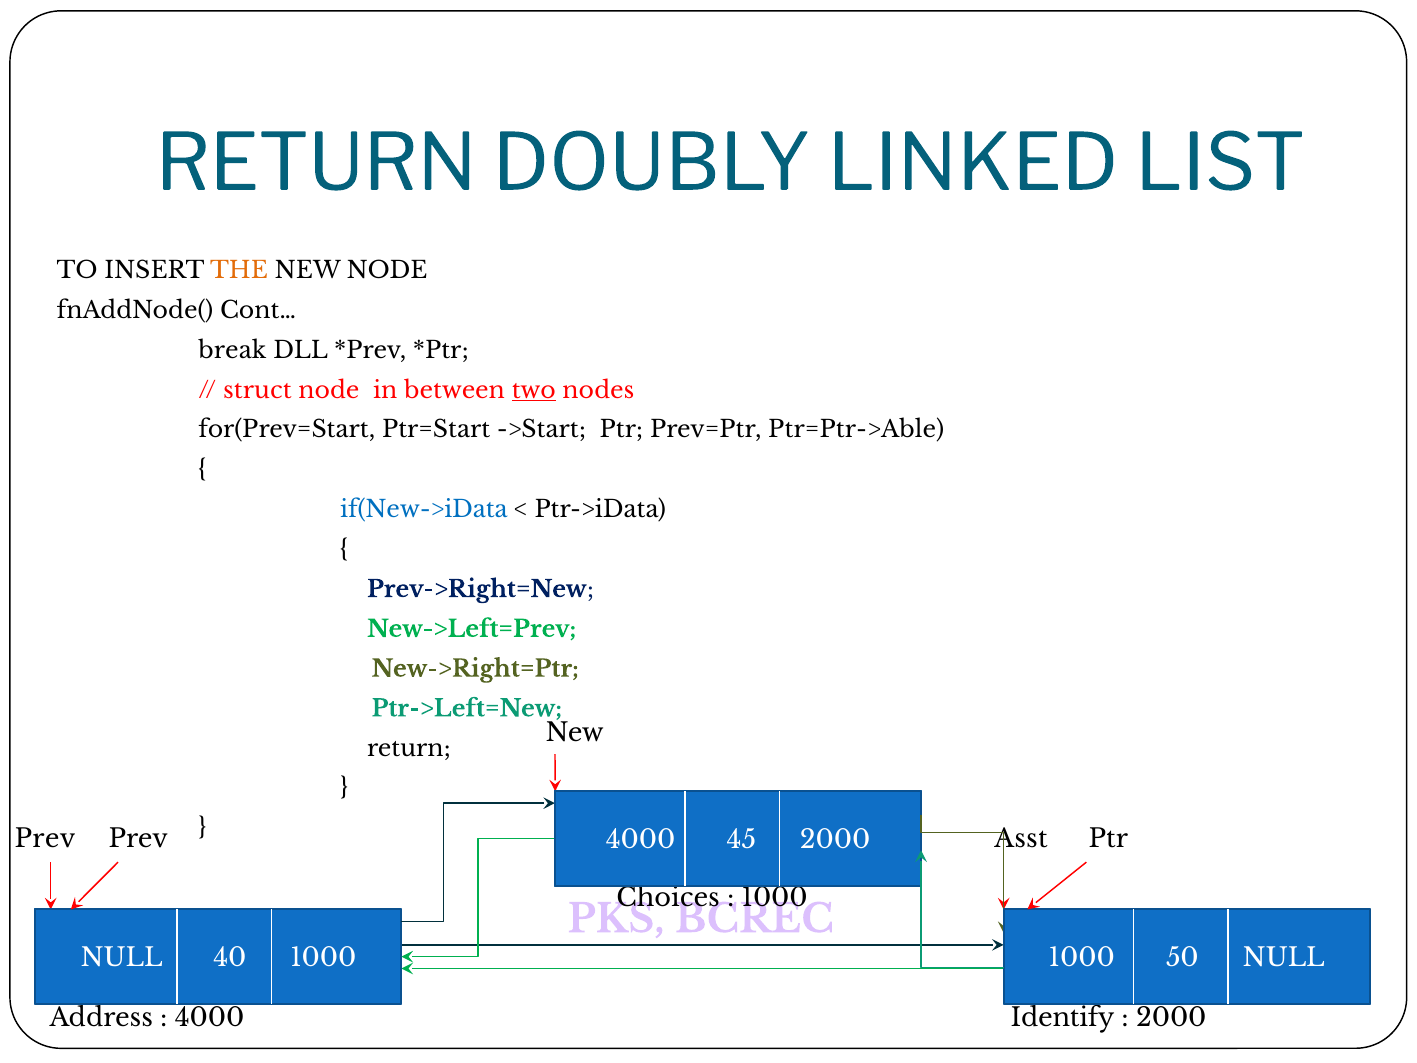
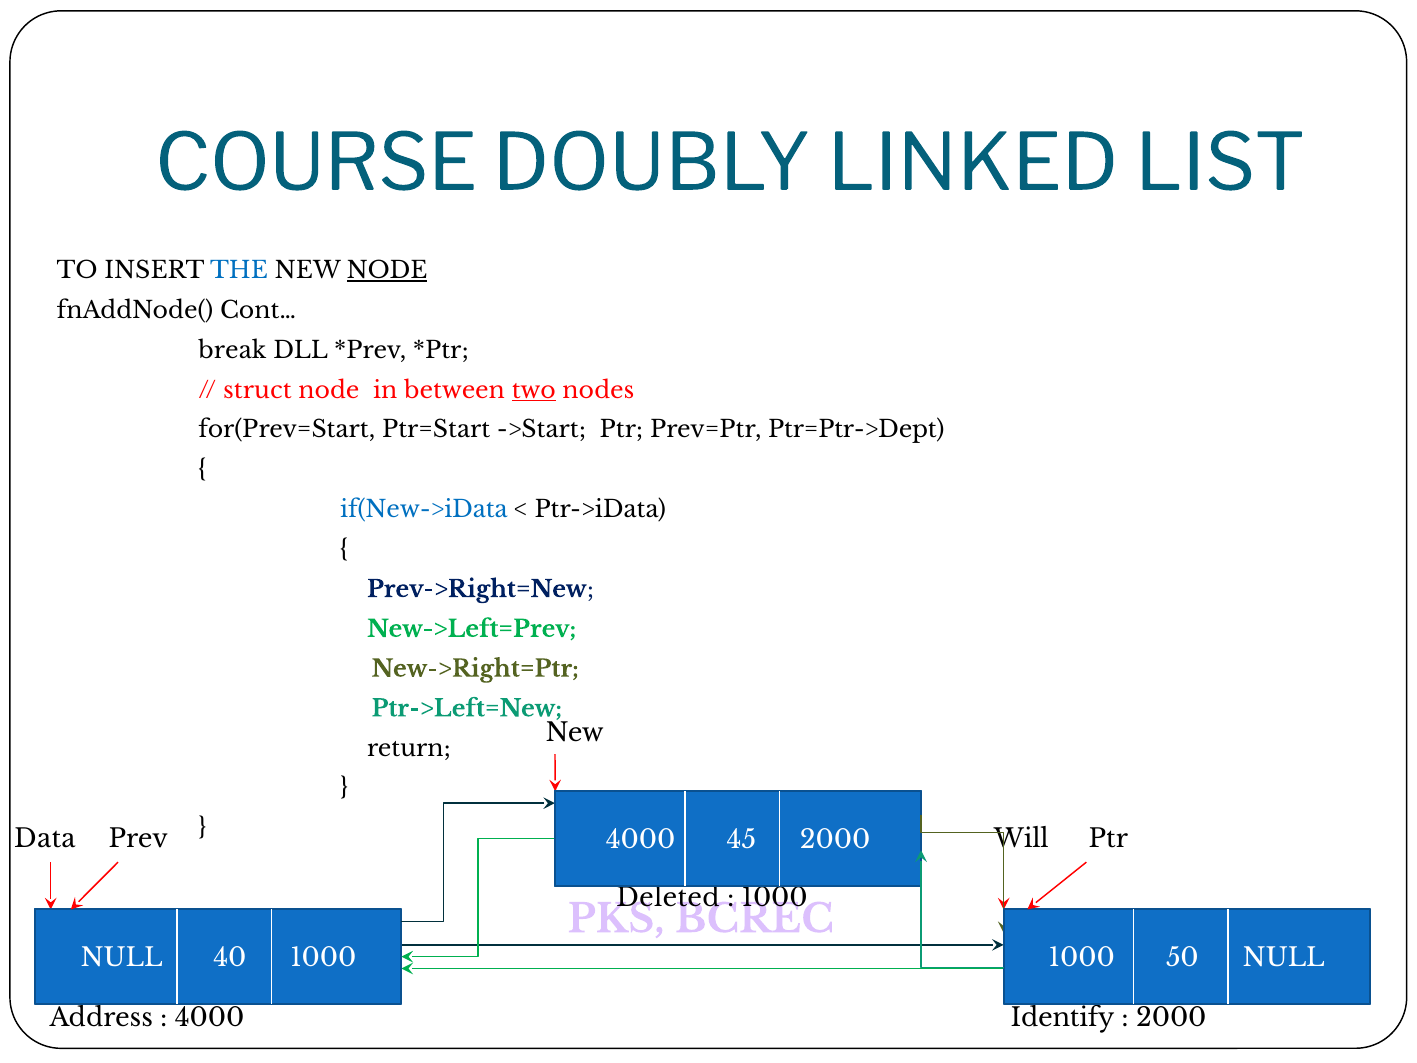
RETURN: RETURN -> COURSE (316, 164)
THE colour: orange -> blue (239, 271)
NODE underline: none -> present (387, 271)
Ptr=Ptr->Able: Ptr=Ptr->Able -> Ptr=Ptr->Dept (856, 430)
Prev: Prev -> Data (45, 839)
Asst: Asst -> Will (1021, 839)
Choices: Choices -> Deleted (668, 898)
